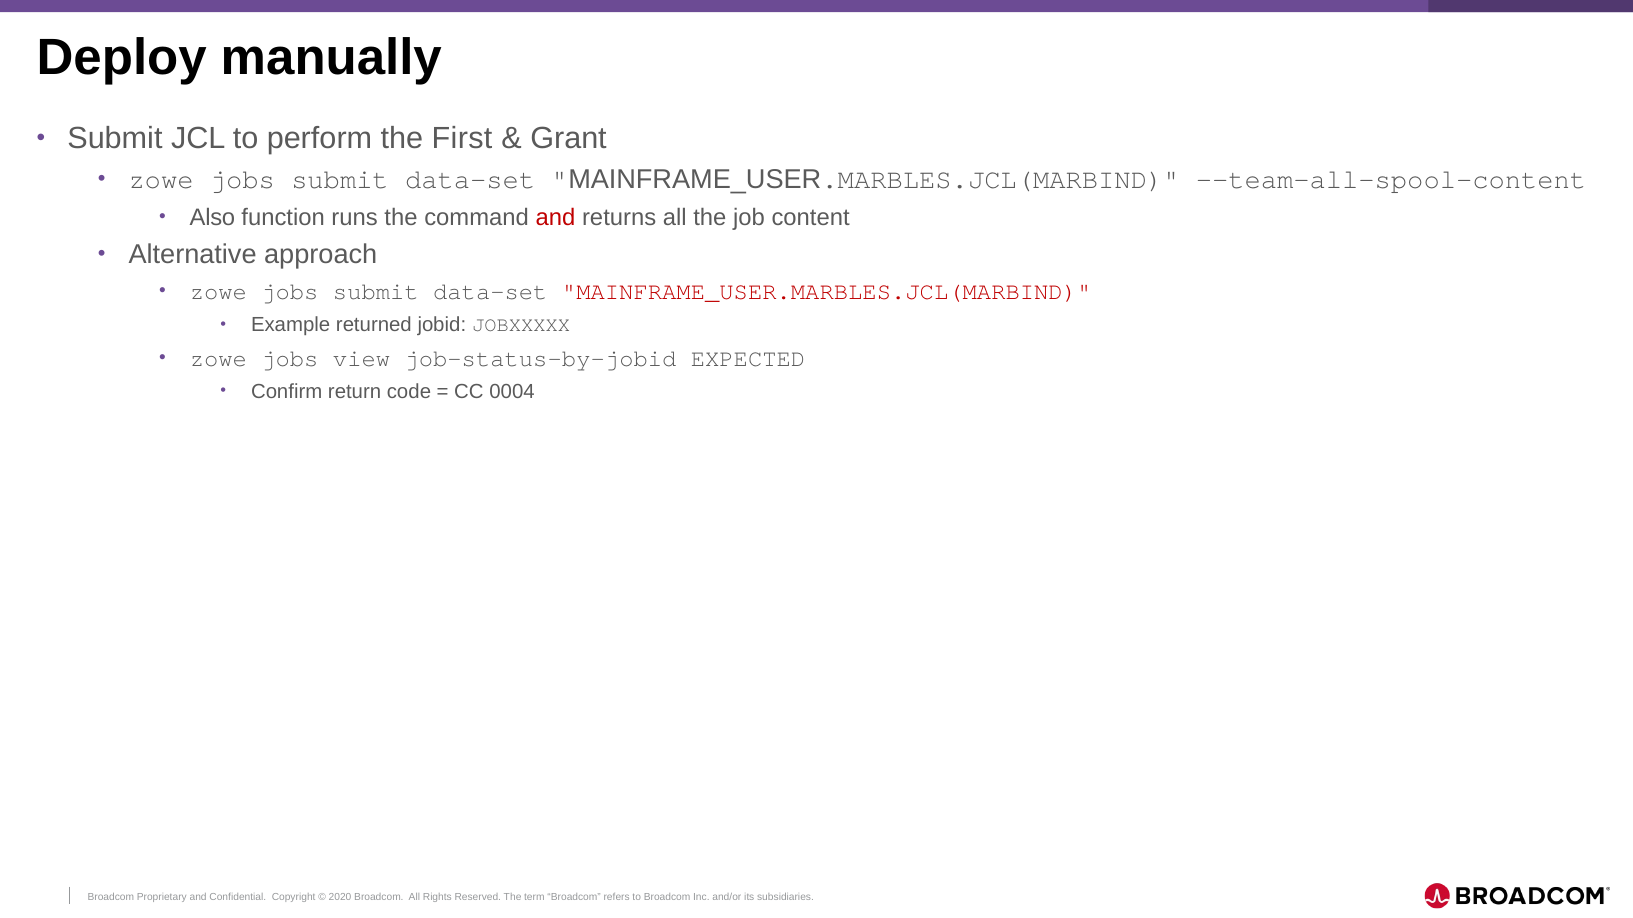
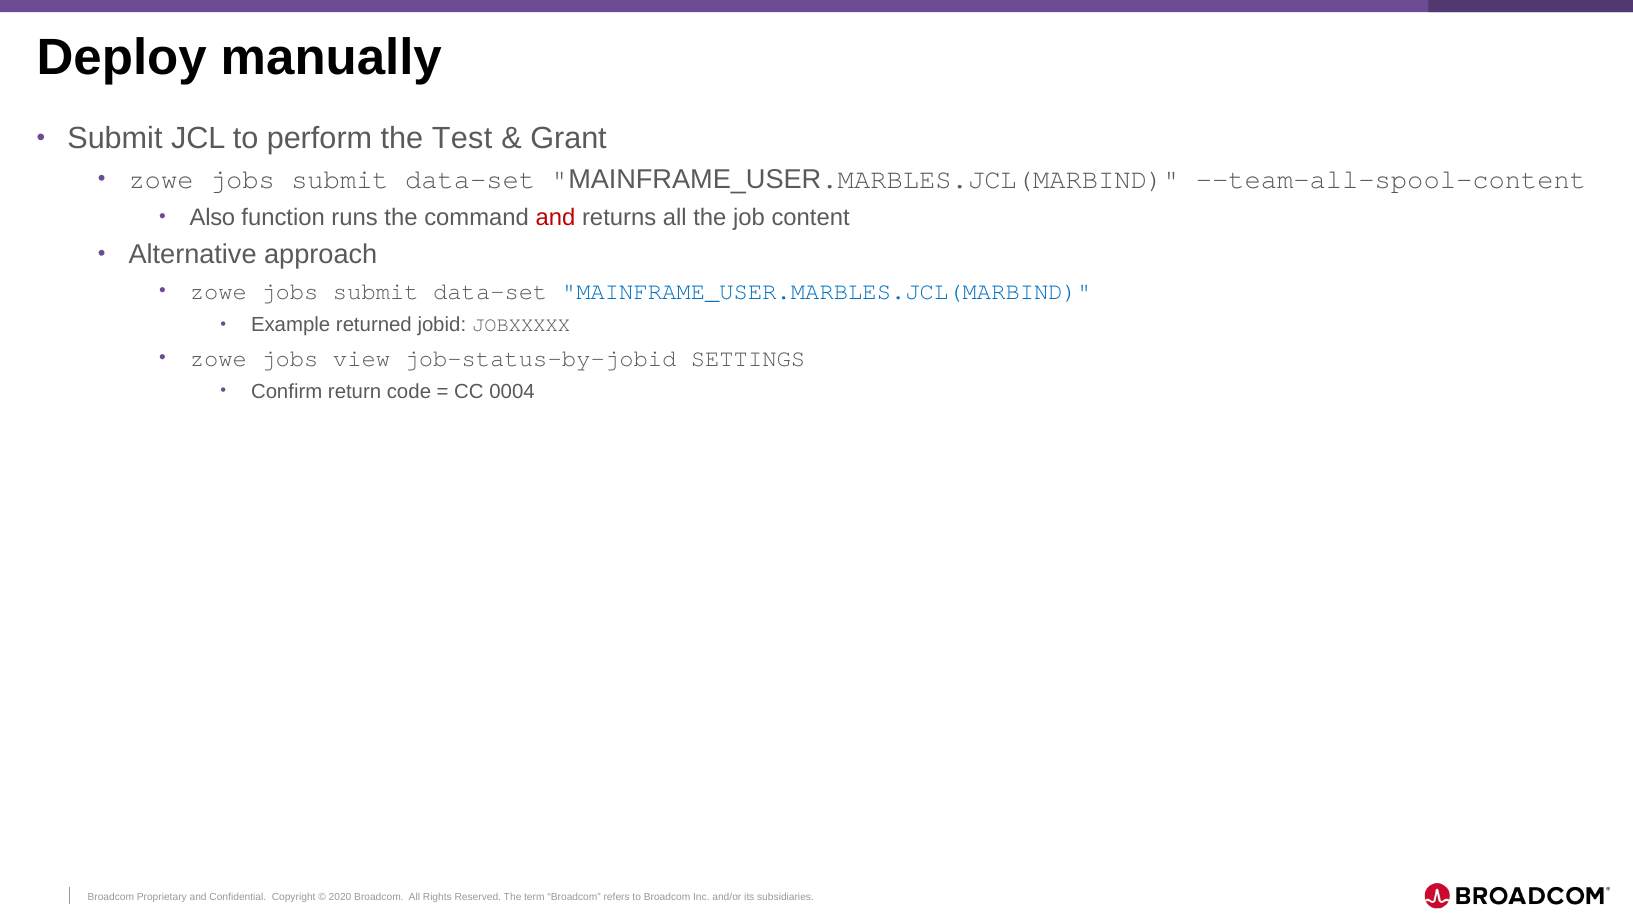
First: First -> Test (462, 139)
MAINFRAME_USER.MARBLES.JCL(MARBIND colour: red -> blue (827, 292)
EXPECTED: EXPECTED -> SETTINGS (748, 359)
